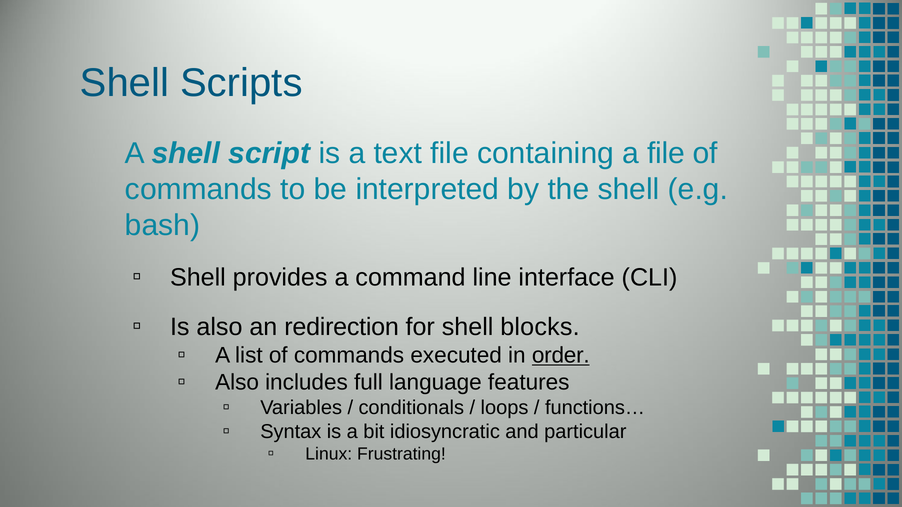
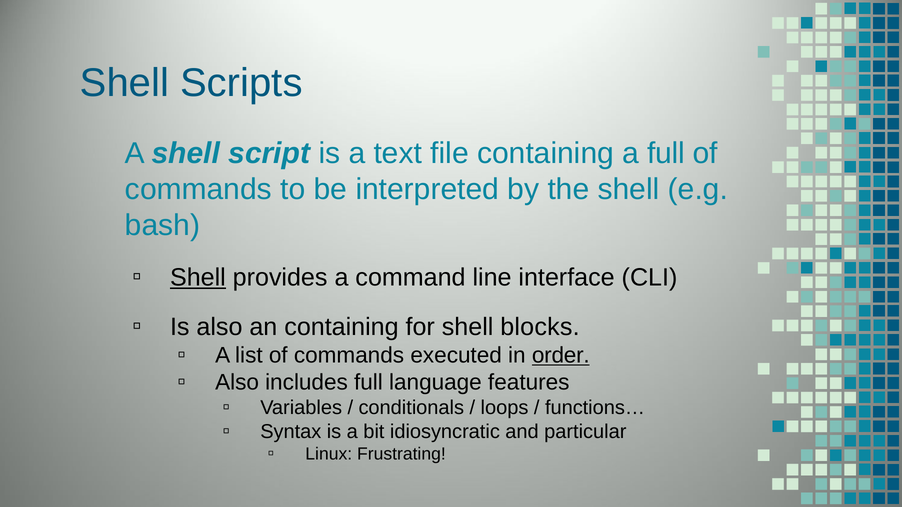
a file: file -> full (666, 153)
Shell underline: none -> present (198, 278)
an redirection: redirection -> containing (341, 327)
